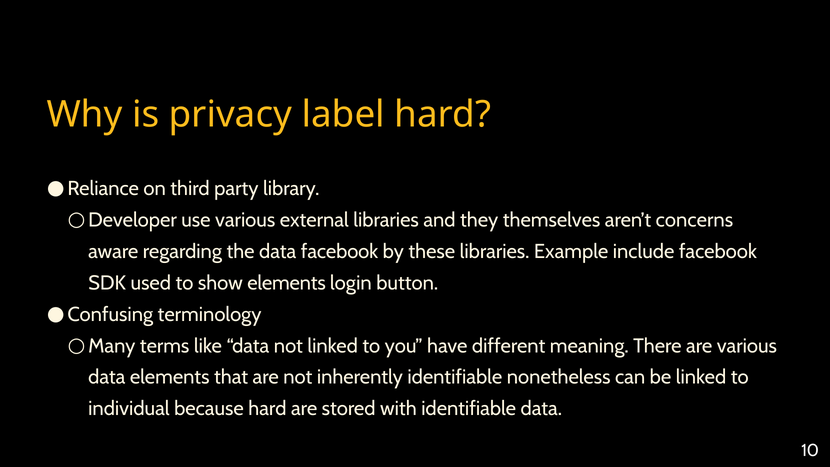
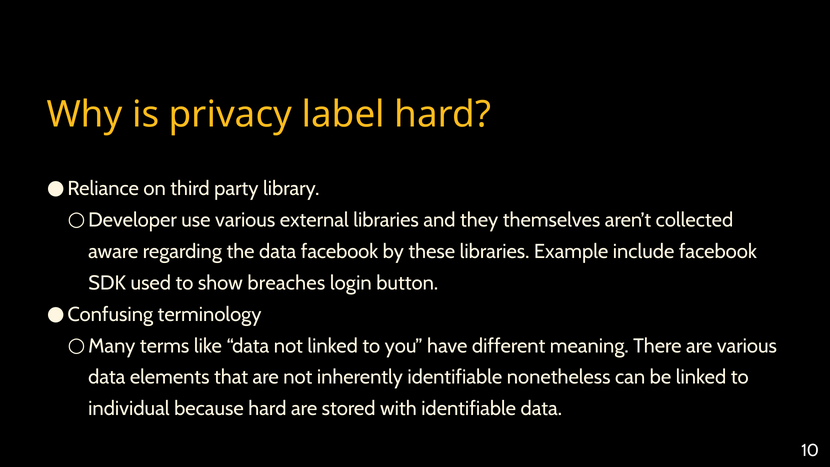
concerns: concerns -> collected (694, 220)
show elements: elements -> breaches (286, 283)
